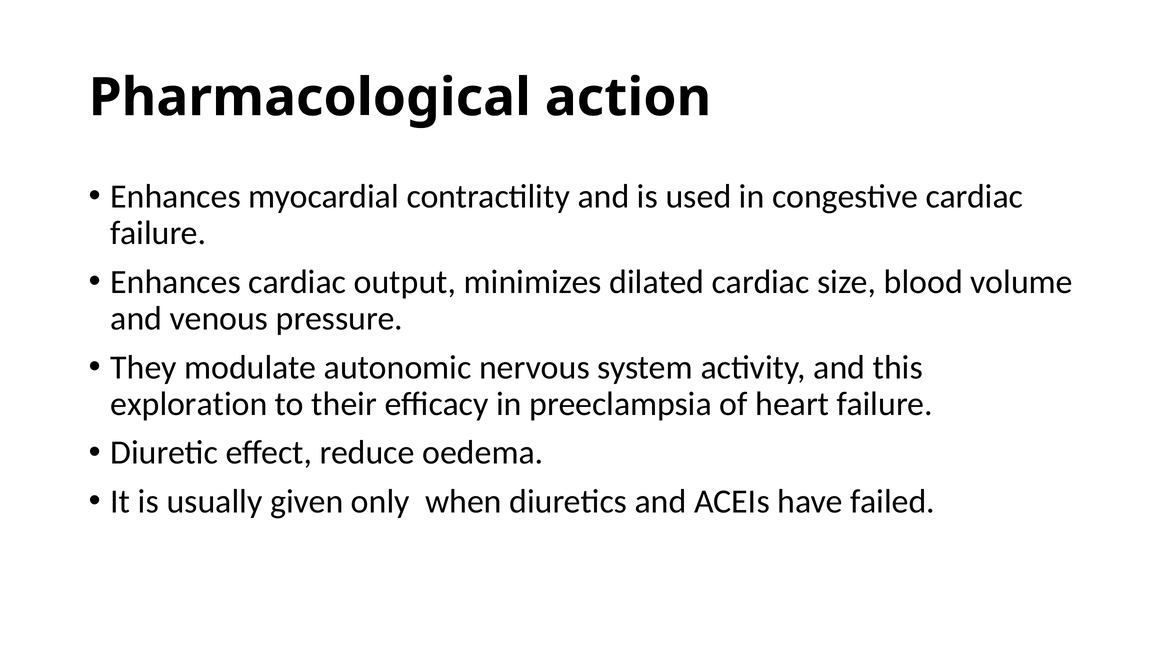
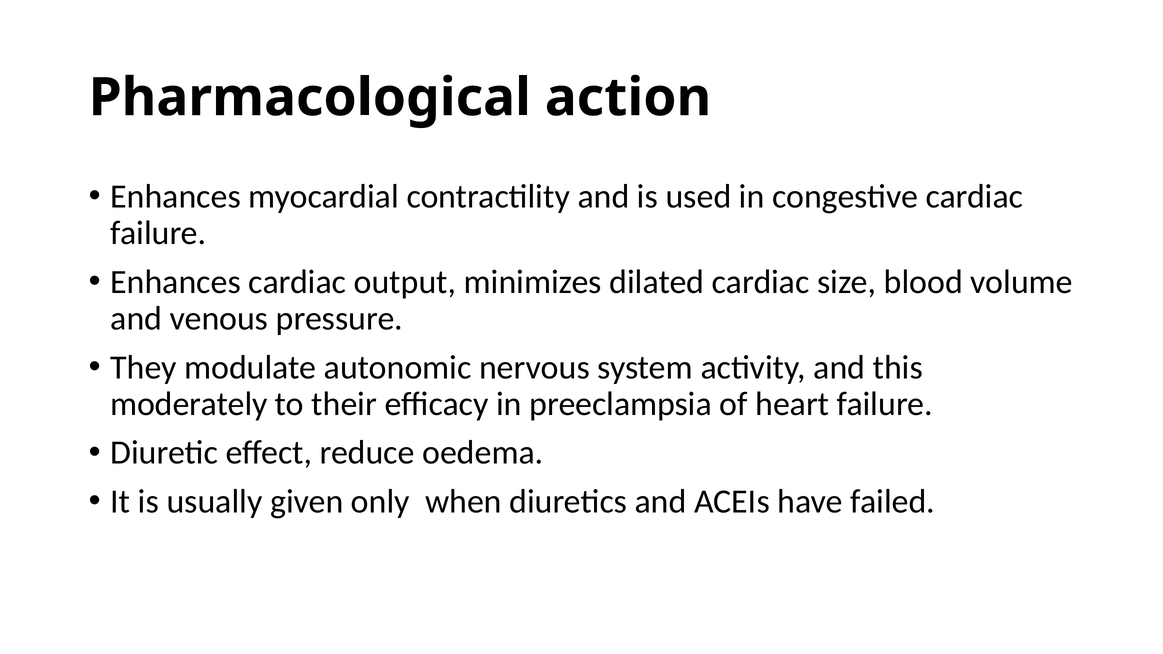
exploration: exploration -> moderately (189, 404)
